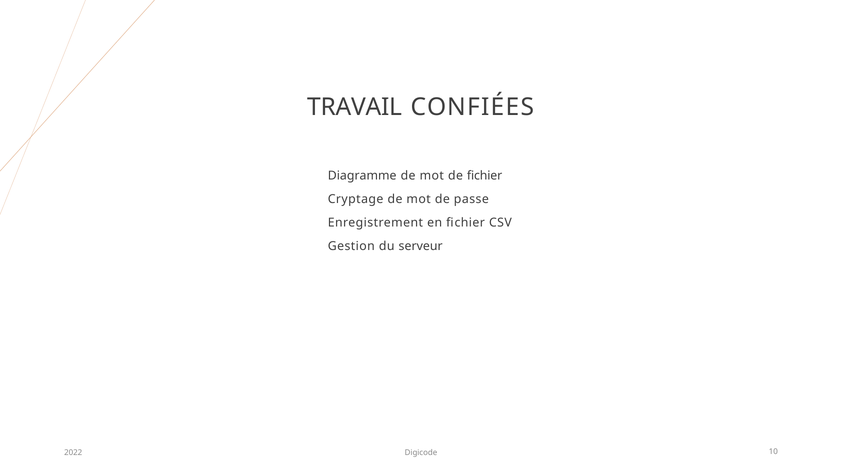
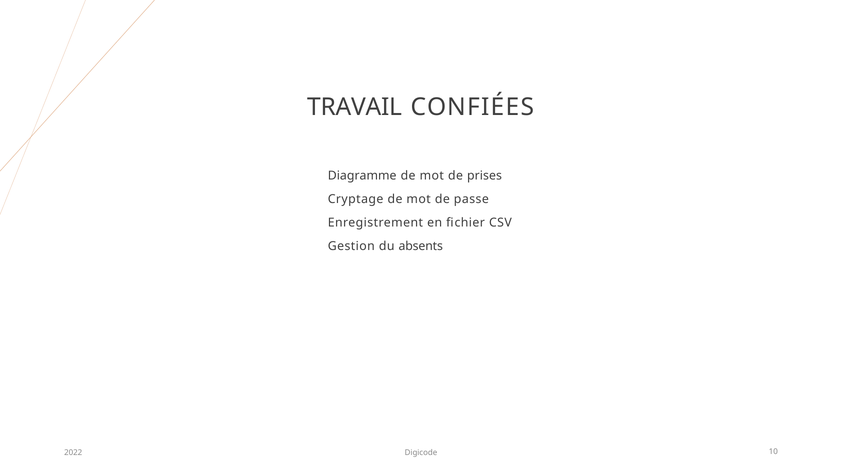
de fichier: fichier -> prises (484, 176)
serveur: serveur -> absents (421, 246)
